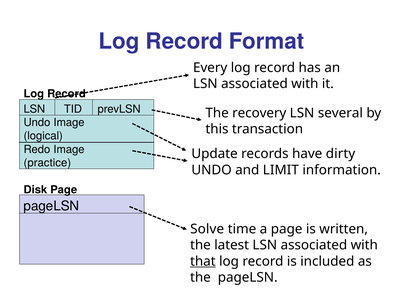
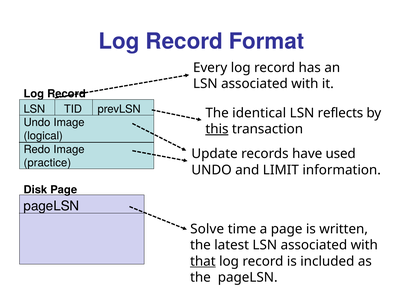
recovery: recovery -> identical (259, 113)
several: several -> reflects (340, 113)
this underline: none -> present (217, 129)
dirty: dirty -> used (341, 154)
